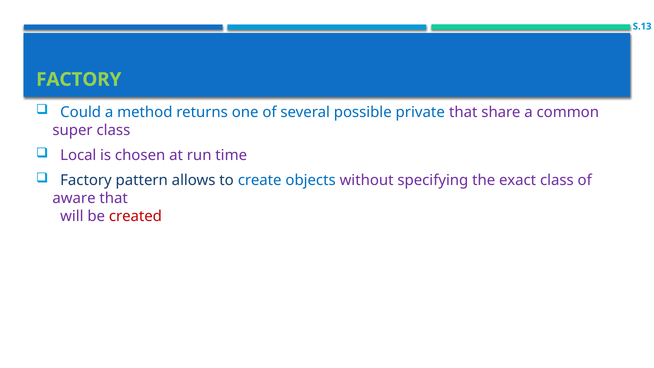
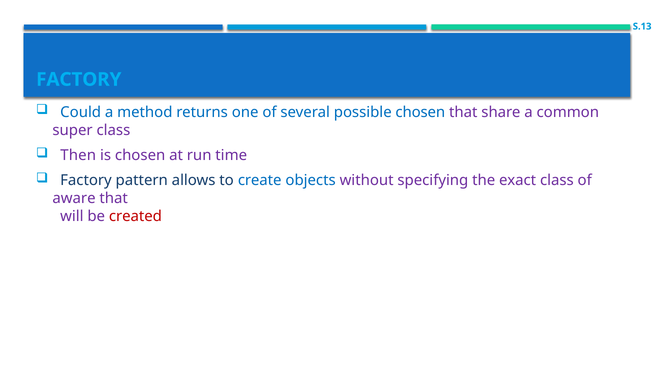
FACTORY colour: light green -> light blue (79, 79)
possible private: private -> chosen (420, 112)
Local: Local -> Then (78, 155)
